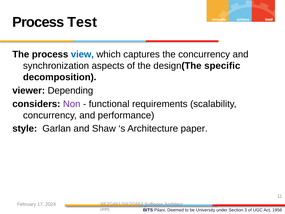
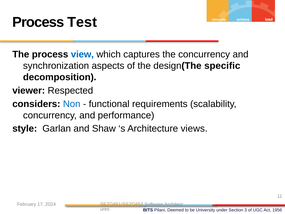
Depending: Depending -> Respected (70, 90)
Non colour: purple -> blue (72, 104)
paper: paper -> views (194, 128)
